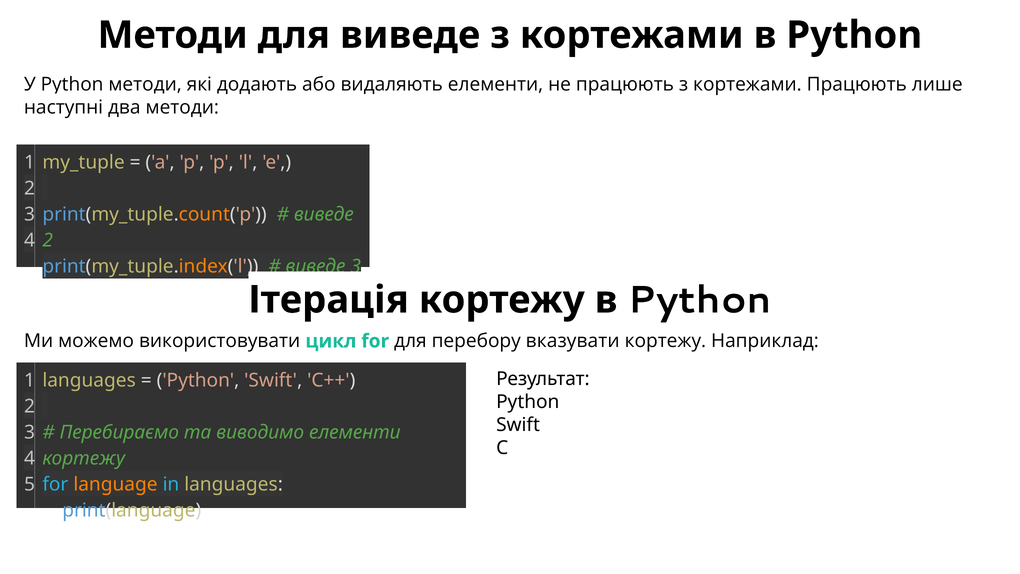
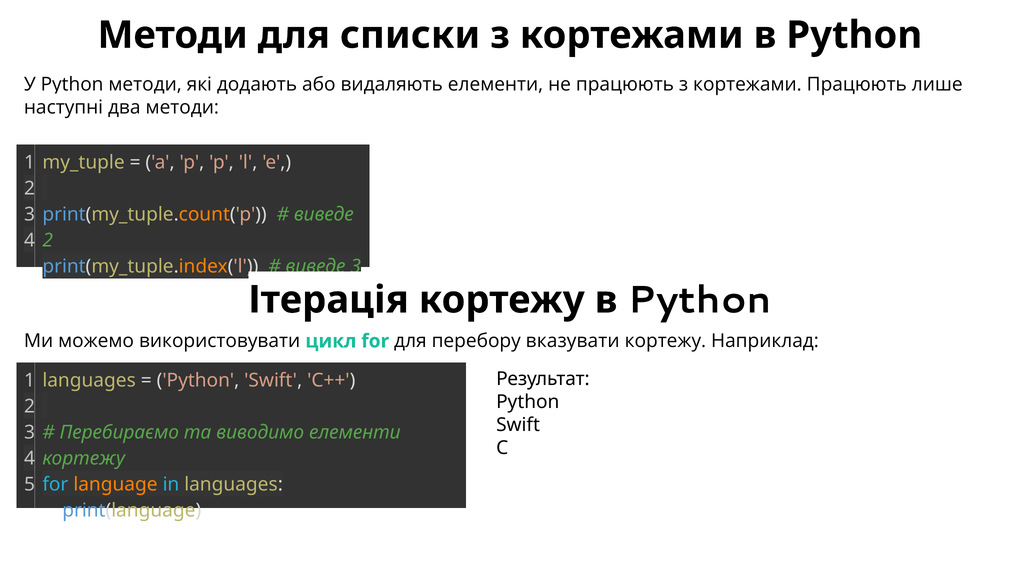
для виведе: виведе -> списки (410, 35)
